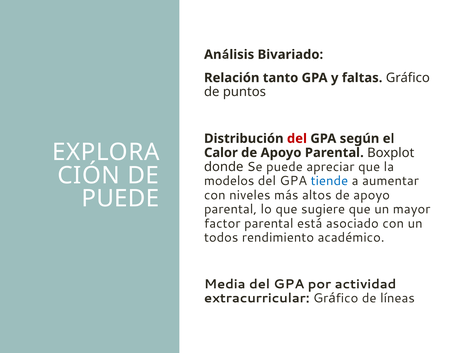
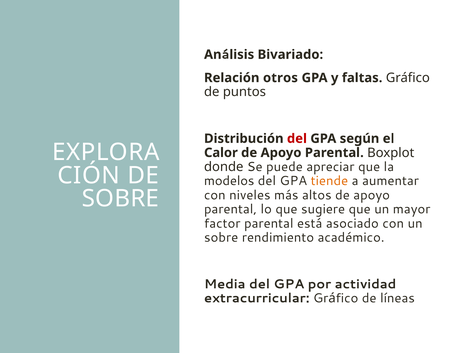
tanto: tanto -> otros (280, 78)
tiende colour: blue -> orange (329, 181)
PUEDE: PUEDE -> SOBRE (120, 198)
todos: todos -> sobre (221, 237)
